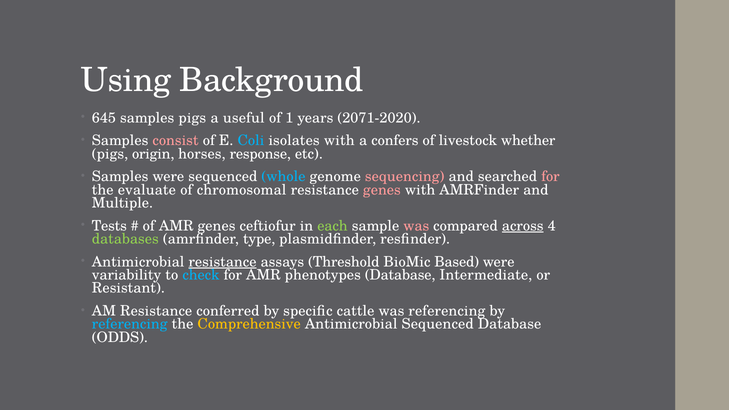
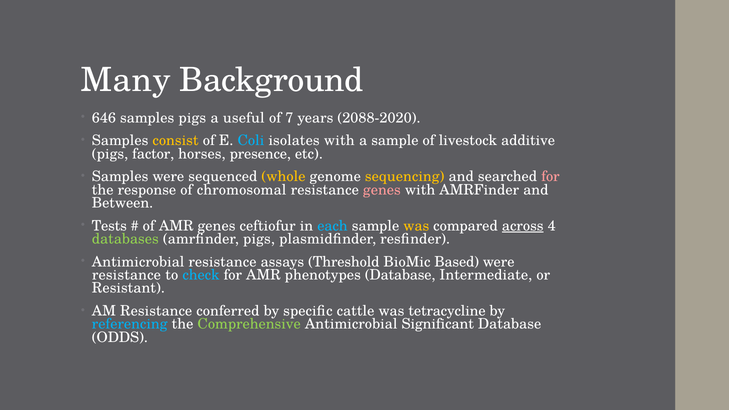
Using: Using -> Many (126, 80)
645: 645 -> 646 (104, 118)
1: 1 -> 7 (289, 118)
2071-2020: 2071-2020 -> 2088-2020 (379, 118)
consist colour: pink -> yellow (176, 141)
a confers: confers -> sample (395, 141)
whether: whether -> additive (528, 141)
origin: origin -> factor (153, 154)
response: response -> presence (260, 154)
whole colour: light blue -> yellow (283, 177)
sequencing colour: pink -> yellow (405, 177)
evaluate: evaluate -> response (147, 190)
Multiple: Multiple -> Between (122, 203)
each colour: light green -> light blue (332, 226)
was colour: pink -> yellow (416, 226)
amrfinder type: type -> pigs (259, 239)
resistance underline: present -> none (222, 262)
variability: variability -> resistance (126, 275)
was referencing: referencing -> tetracycline (447, 311)
Comprehensive colour: yellow -> light green (249, 324)
Antimicrobial Sequenced: Sequenced -> Significant (438, 324)
